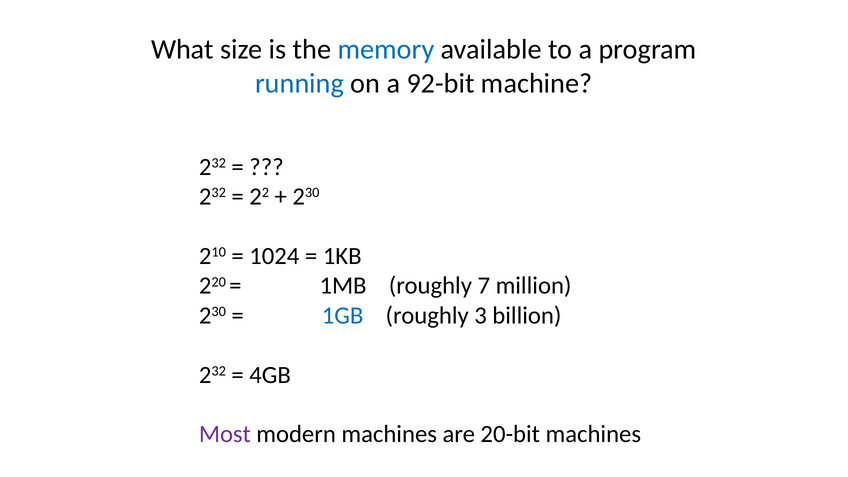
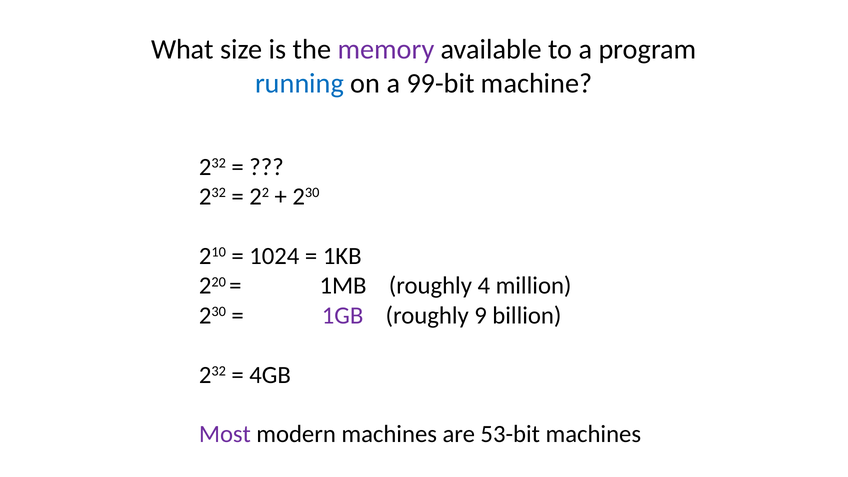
memory colour: blue -> purple (386, 49)
92-bit: 92-bit -> 99-bit (441, 83)
7: 7 -> 4 (484, 286)
1GB colour: blue -> purple (343, 315)
3: 3 -> 9 (481, 315)
20-bit: 20-bit -> 53-bit (510, 434)
